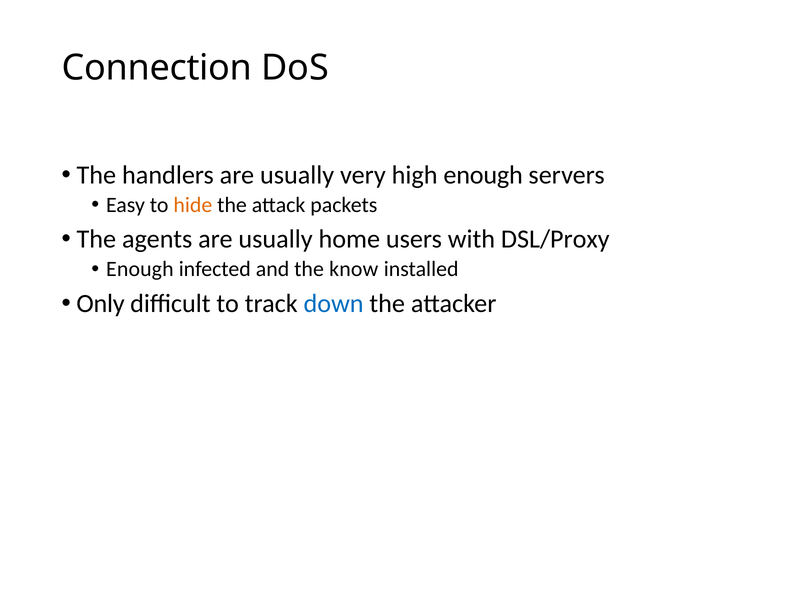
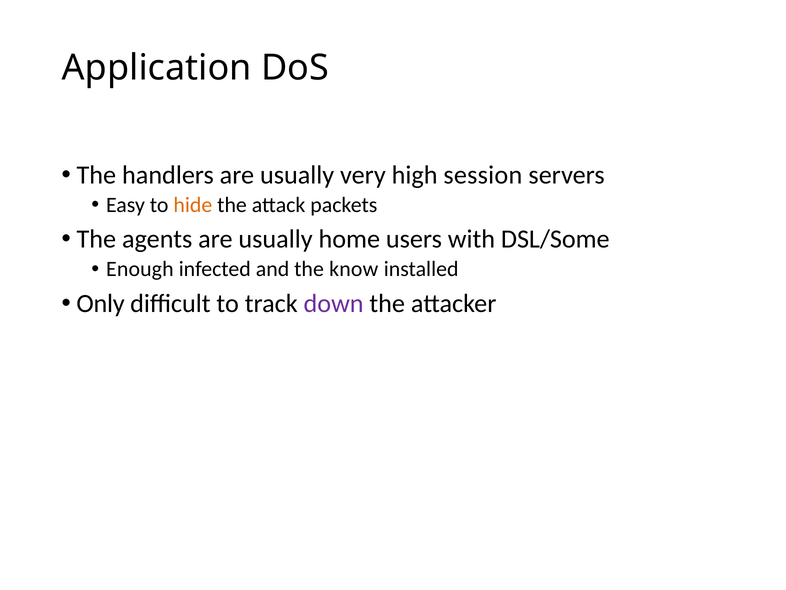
Connection: Connection -> Application (157, 68)
high enough: enough -> session (483, 175)
DSL/Proxy: DSL/Proxy -> DSL/Some (555, 239)
down colour: blue -> purple (334, 303)
